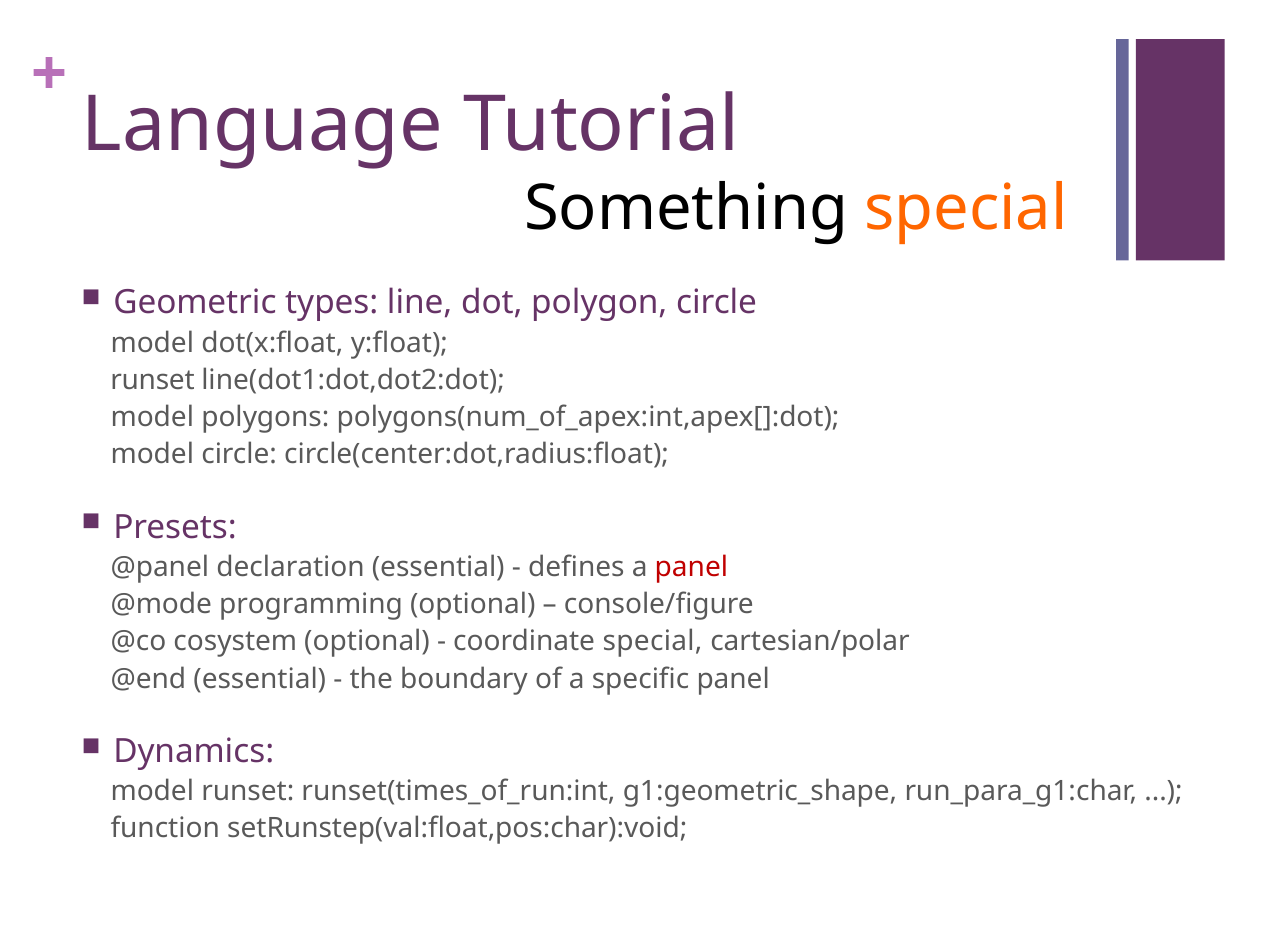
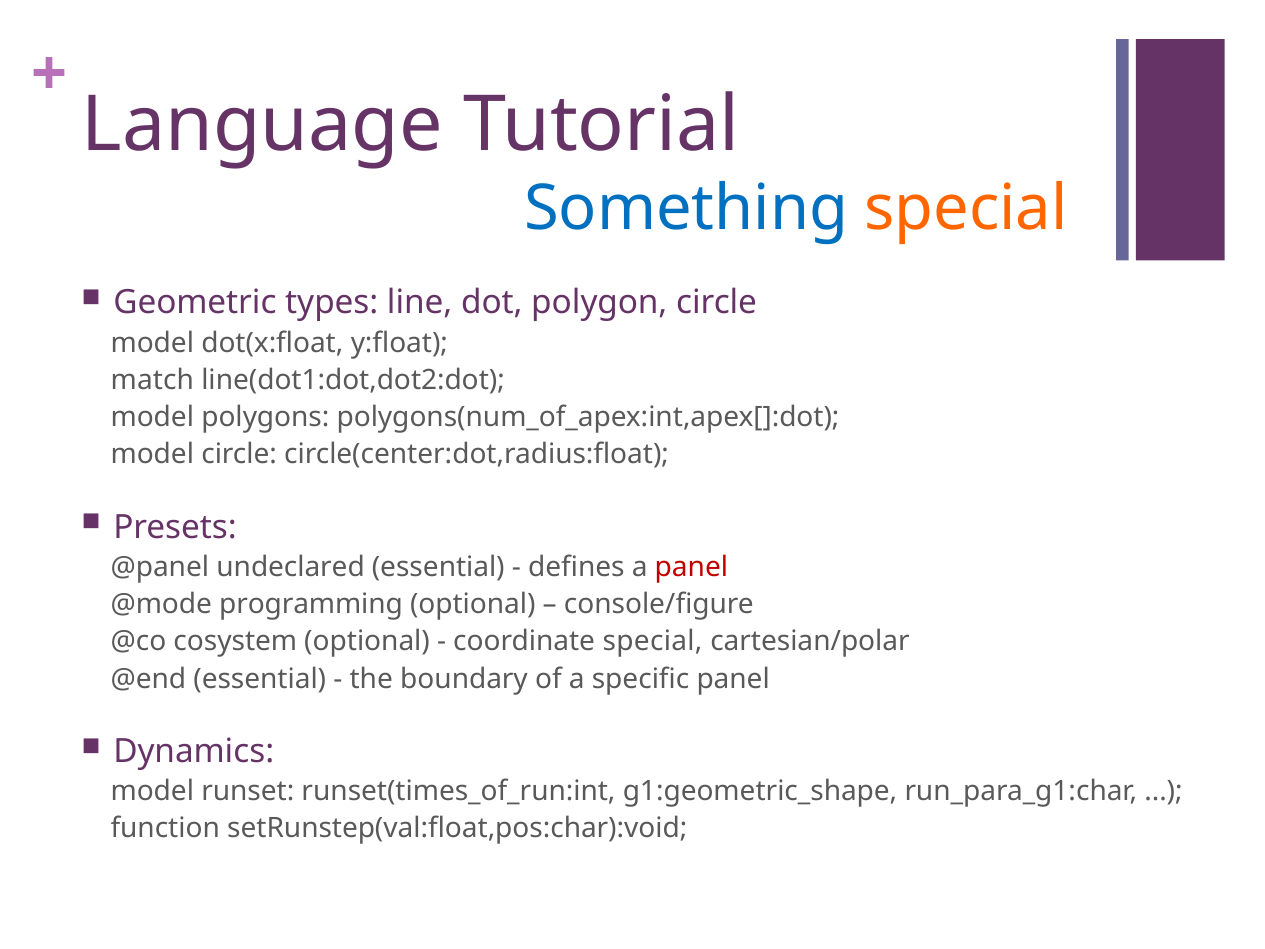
Something colour: black -> blue (686, 209)
runset: runset -> match (152, 380)
declaration: declaration -> undeclared (291, 567)
